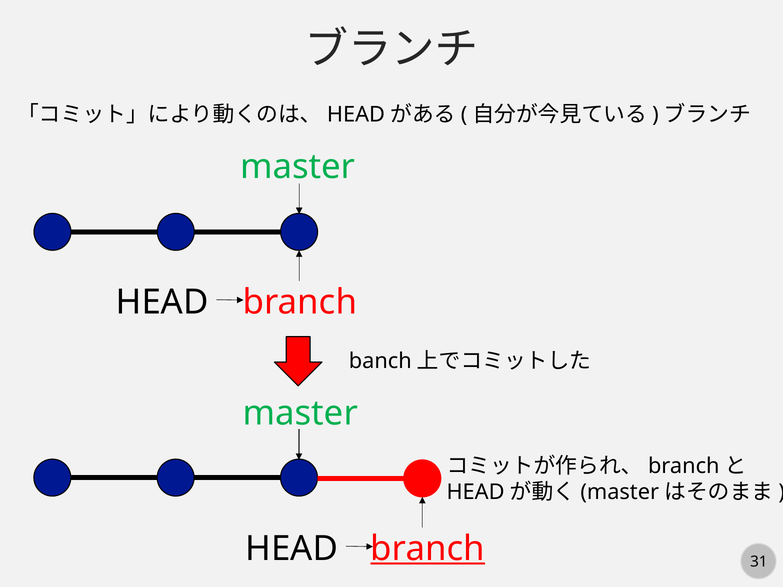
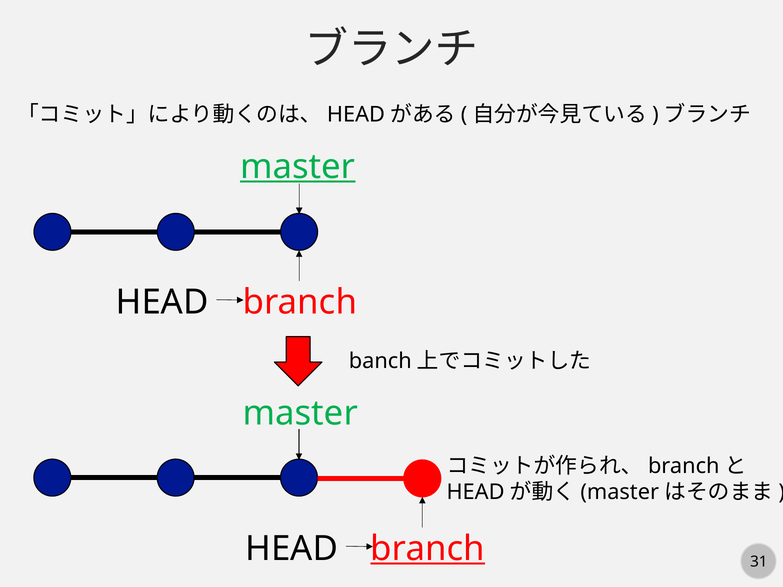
master underline: none -> present (298, 167)
